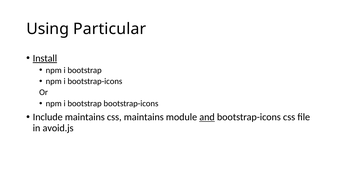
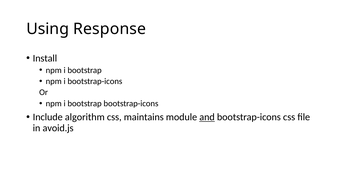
Particular: Particular -> Response (110, 29)
Install underline: present -> none (45, 58)
Include maintains: maintains -> algorithm (85, 117)
